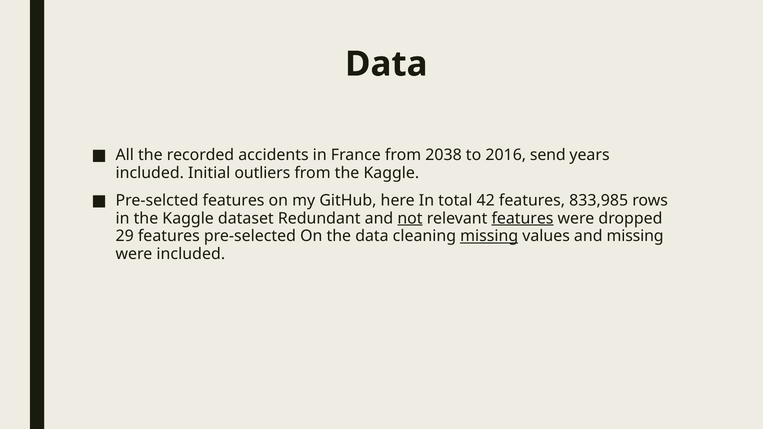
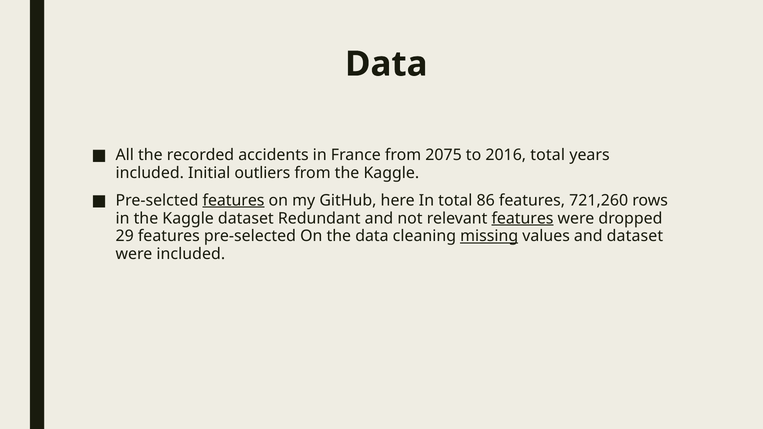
2038: 2038 -> 2075 (444, 155)
2016 send: send -> total (548, 155)
features underline: none -> present (234, 200)
42: 42 -> 86 (486, 200)
833,985: 833,985 -> 721,260 (599, 200)
not underline: present -> none (410, 218)
and missing: missing -> dataset (635, 236)
